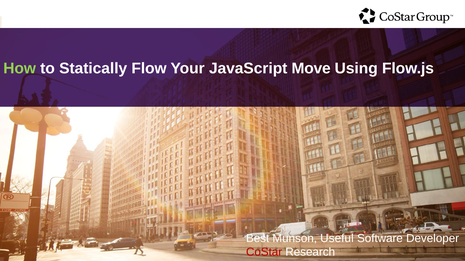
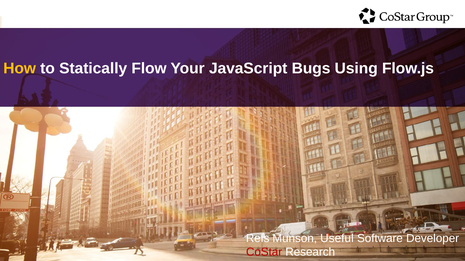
How colour: light green -> yellow (20, 69)
Move: Move -> Bugs (311, 69)
Best: Best -> Refs (258, 239)
